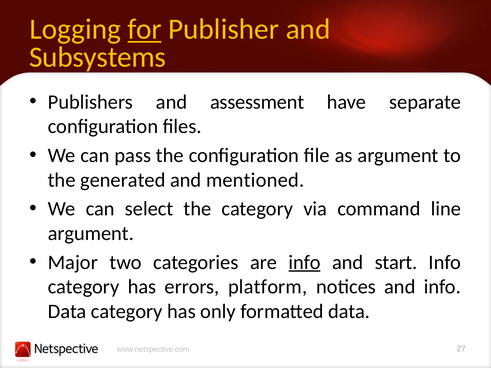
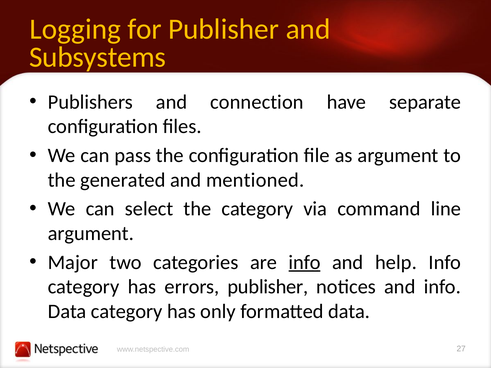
for underline: present -> none (145, 29)
assessment: assessment -> connection (257, 102)
start: start -> help (396, 262)
errors platform: platform -> publisher (268, 287)
